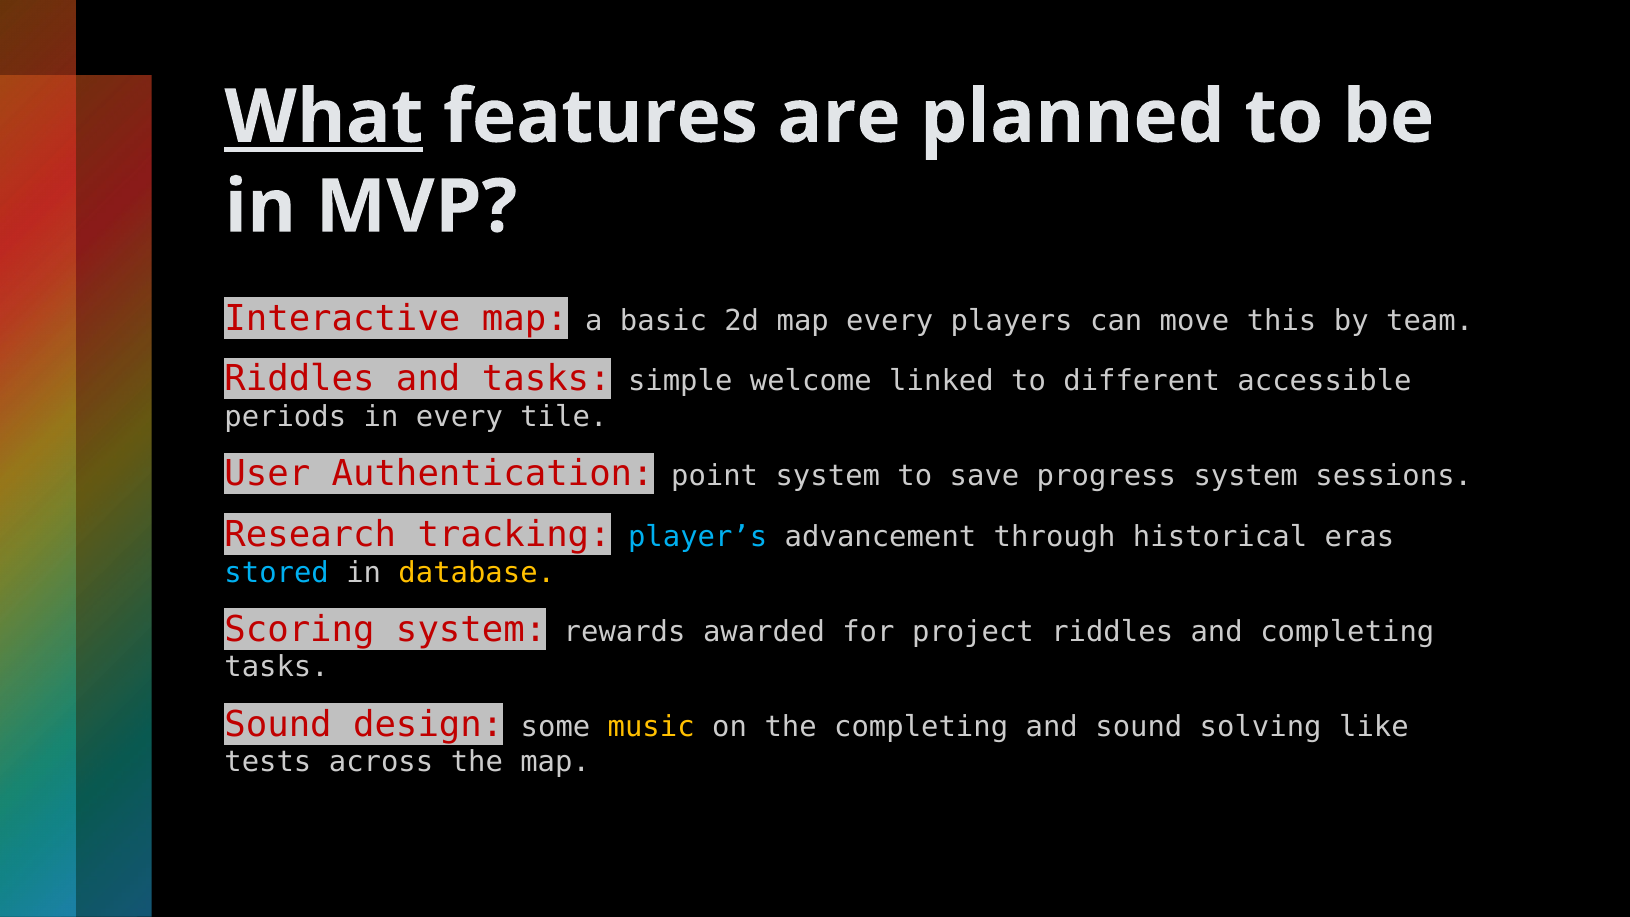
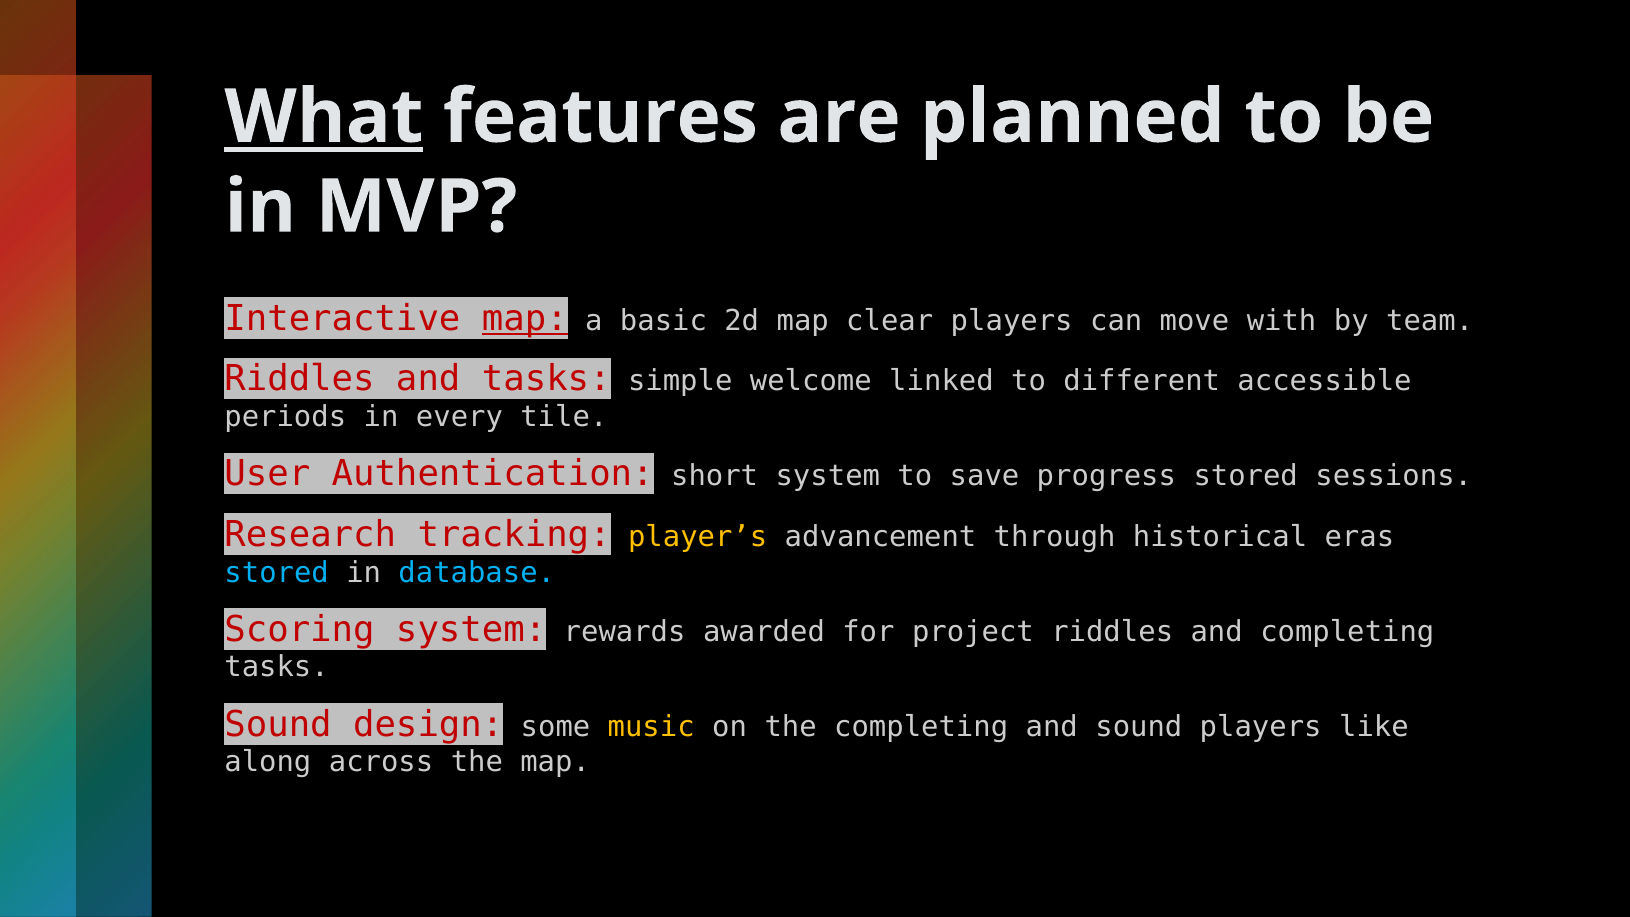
map underline: none -> present (525, 318)
map every: every -> clear (890, 321)
this: this -> with (1282, 321)
point: point -> short (715, 476)
progress system: system -> stored (1246, 476)
player’s colour: light blue -> yellow (698, 537)
database colour: yellow -> light blue (477, 572)
sound solving: solving -> players (1261, 727)
tests: tests -> along (268, 762)
